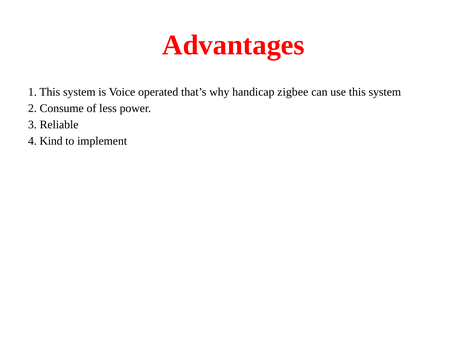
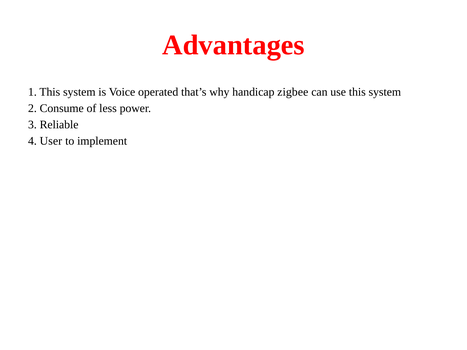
Kind: Kind -> User (51, 141)
